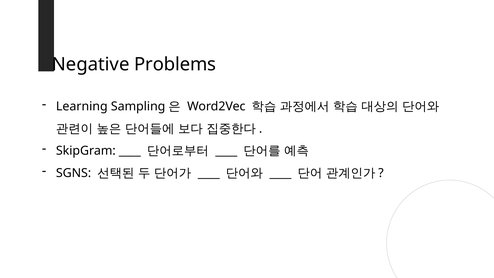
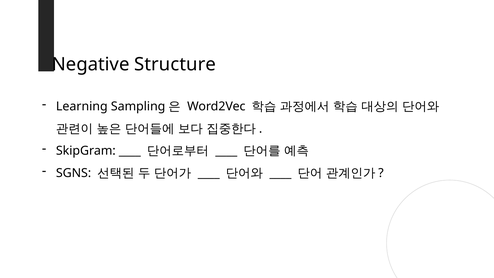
Problems: Problems -> Structure (175, 64)
